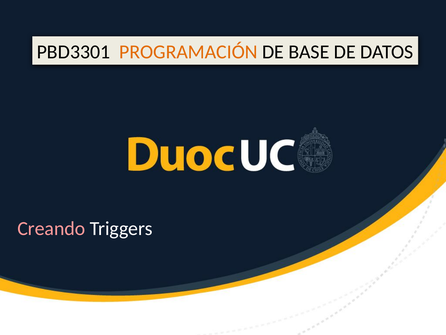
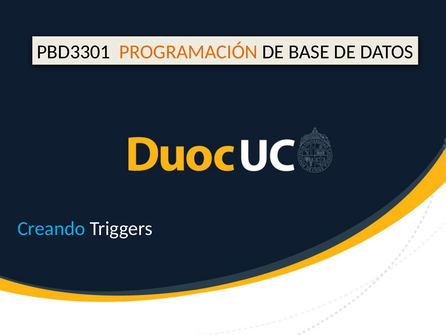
Creando colour: pink -> light blue (51, 228)
